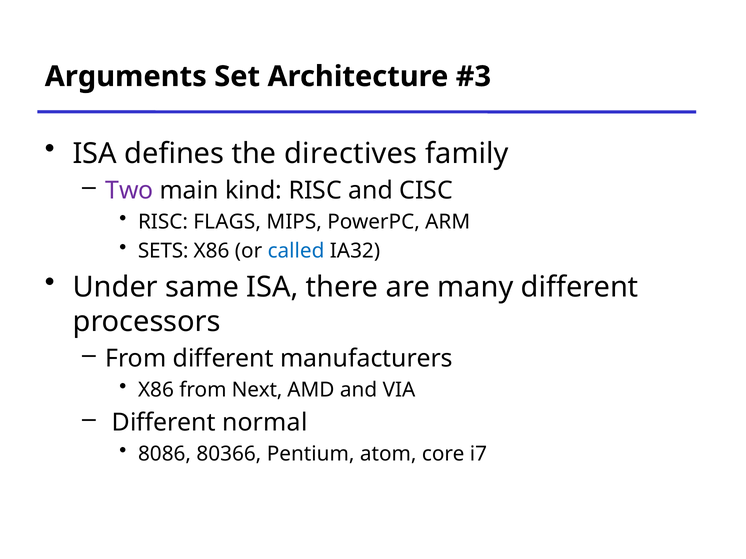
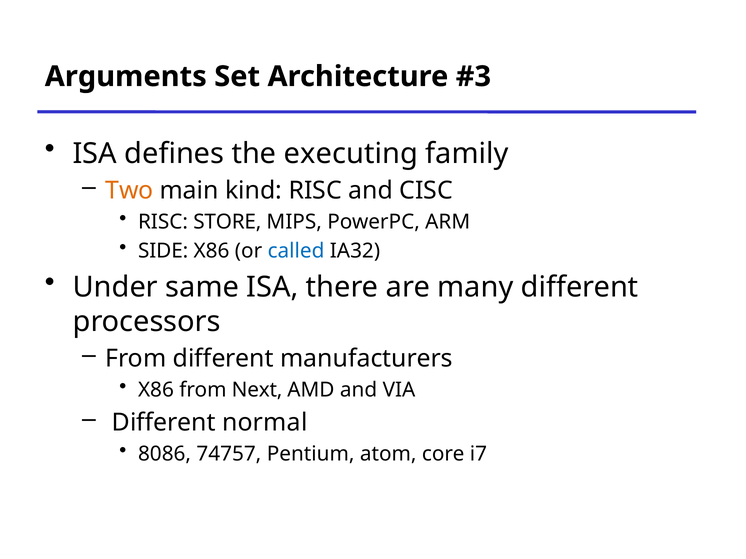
directives: directives -> executing (351, 154)
Two colour: purple -> orange (129, 191)
FLAGS: FLAGS -> STORE (227, 222)
SETS: SETS -> SIDE (163, 251)
80366: 80366 -> 74757 (229, 454)
